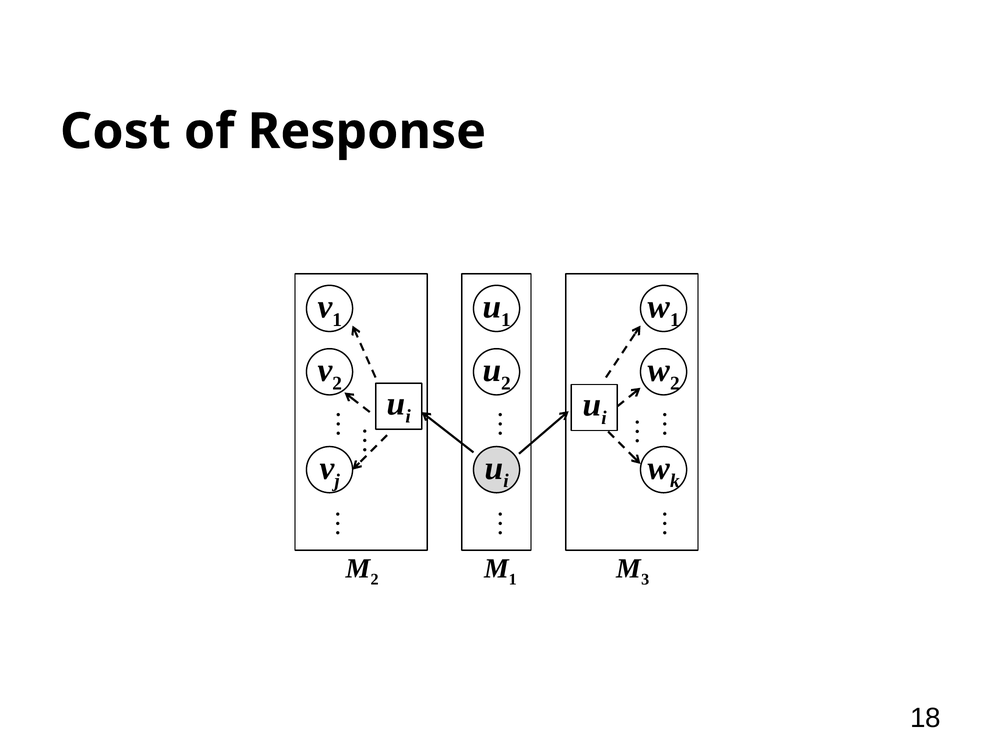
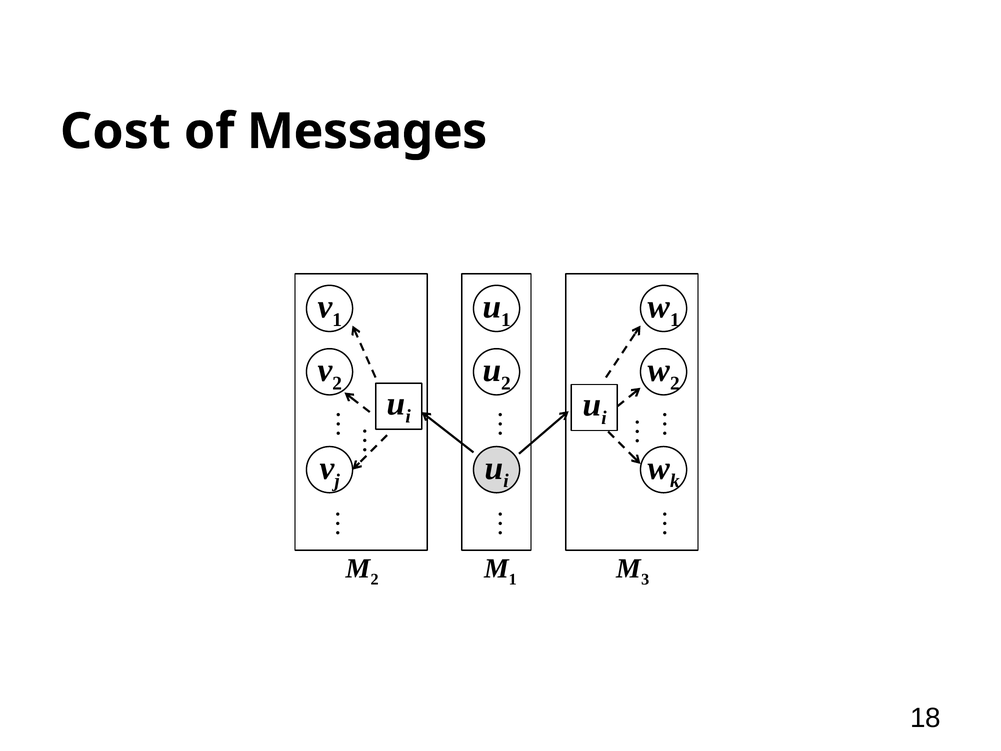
Response: Response -> Messages (367, 132)
